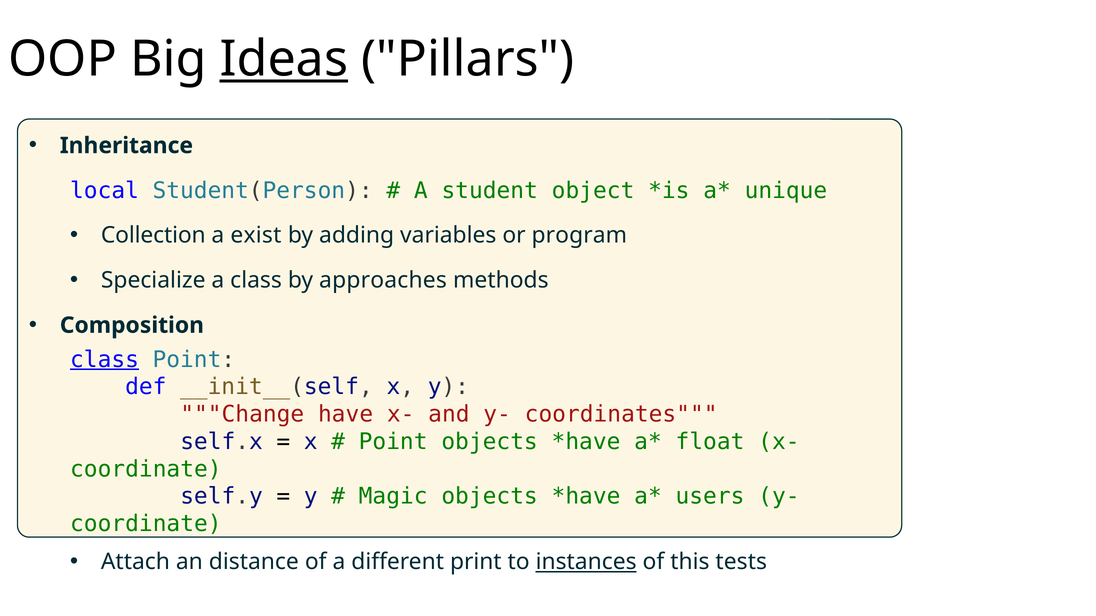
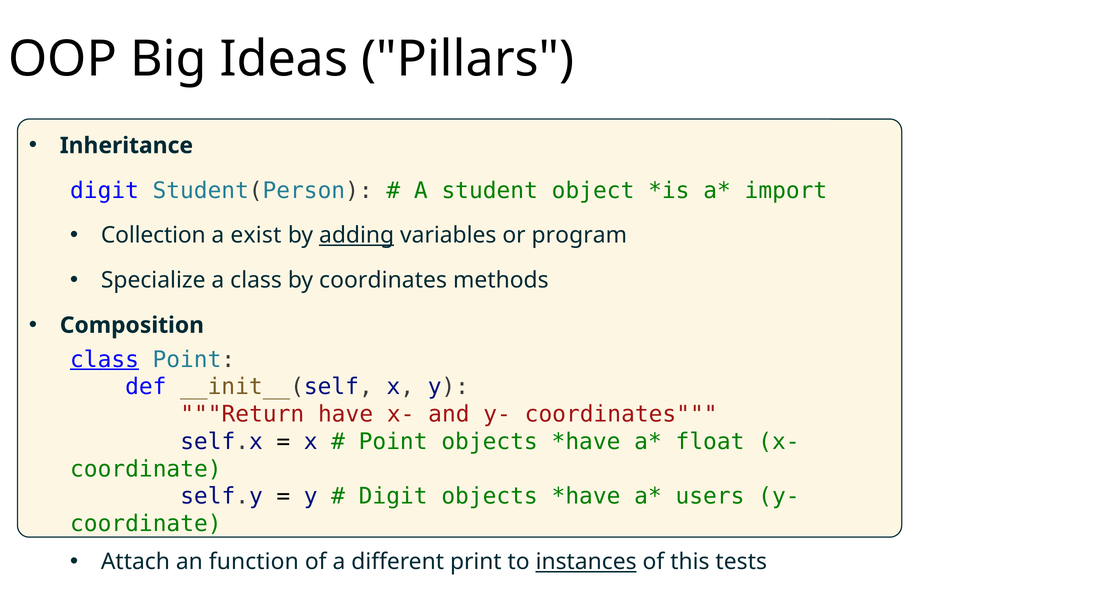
Ideas underline: present -> none (284, 59)
local: local -> digit (105, 191)
unique: unique -> import (786, 191)
adding underline: none -> present (357, 236)
by approaches: approaches -> coordinates (383, 281)
Change: Change -> Return (242, 415)
Magic: Magic -> Digit (393, 497)
distance: distance -> function (254, 562)
